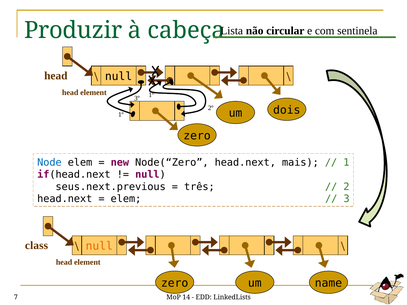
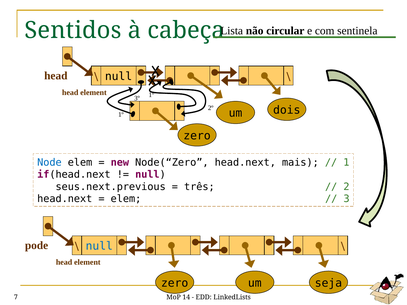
Produzir: Produzir -> Sentidos (73, 30)
class: class -> pode (37, 246)
null colour: orange -> blue (99, 246)
name: name -> seja (328, 283)
